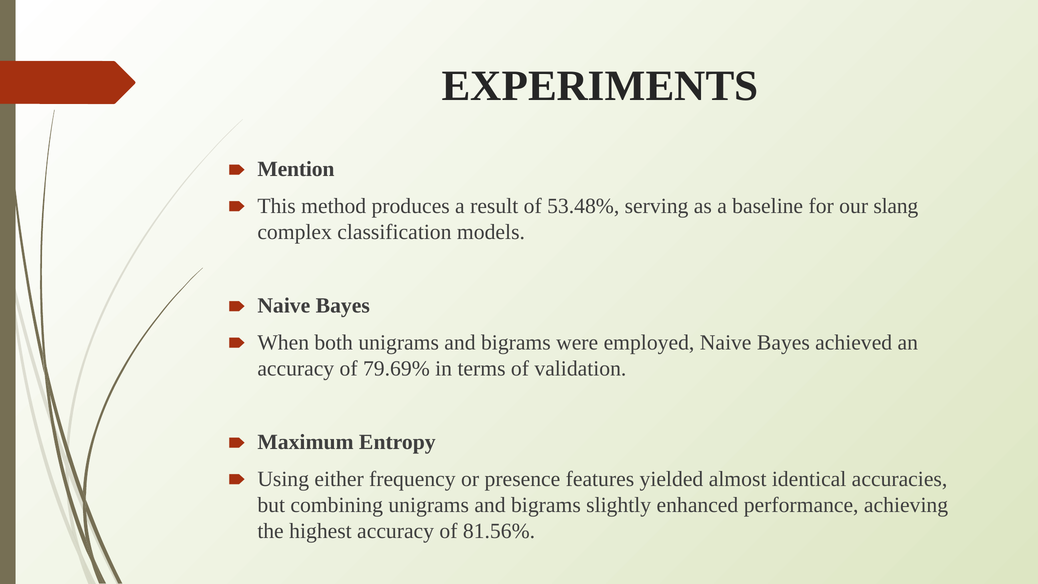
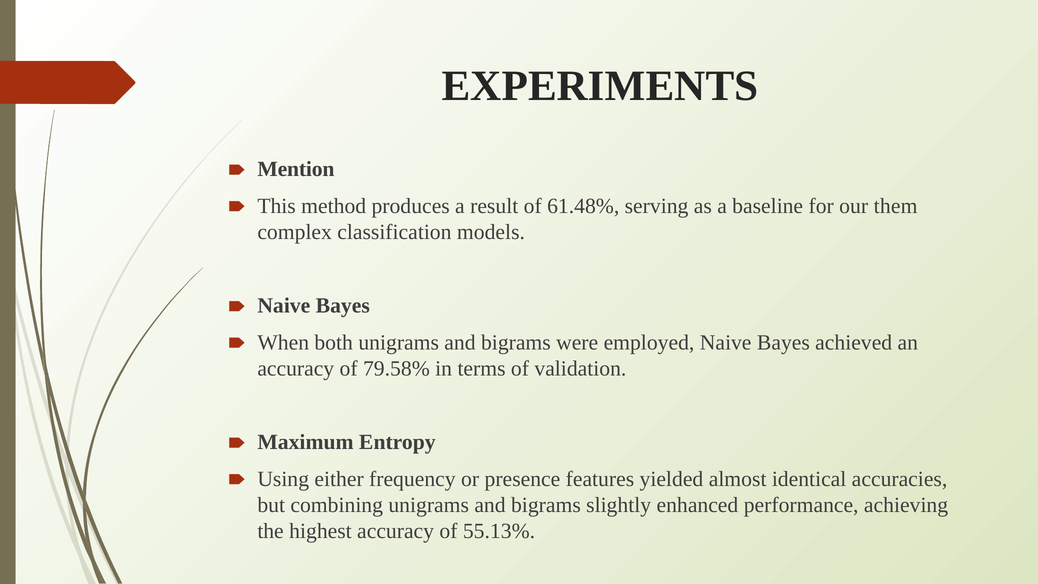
53.48%: 53.48% -> 61.48% (583, 206)
slang: slang -> them (896, 206)
79.69%: 79.69% -> 79.58% (396, 369)
81.56%: 81.56% -> 55.13% (499, 531)
